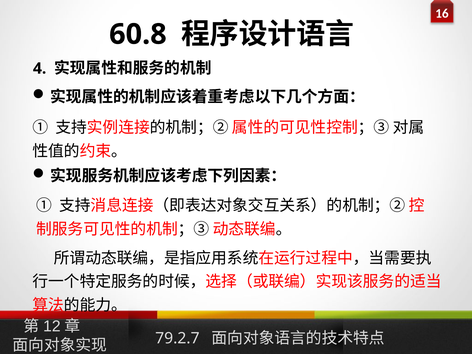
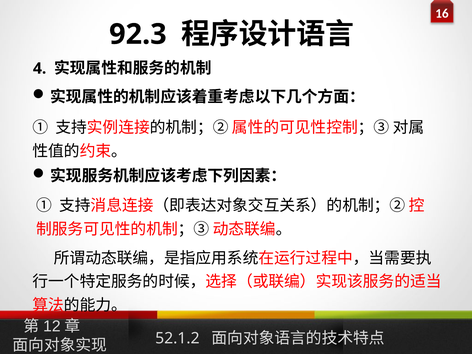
60.8: 60.8 -> 92.3 (138, 34)
79.2.7: 79.2.7 -> 52.1.2 (177, 338)
